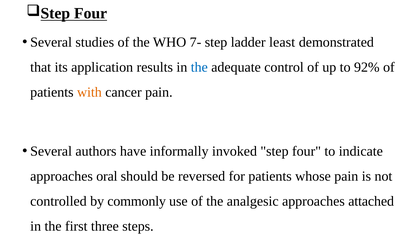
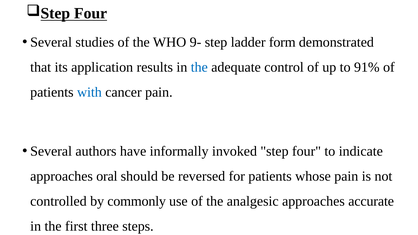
7-: 7- -> 9- (196, 42)
least: least -> form (282, 42)
92%: 92% -> 91% (367, 67)
with colour: orange -> blue (89, 92)
attached: attached -> accurate (371, 201)
